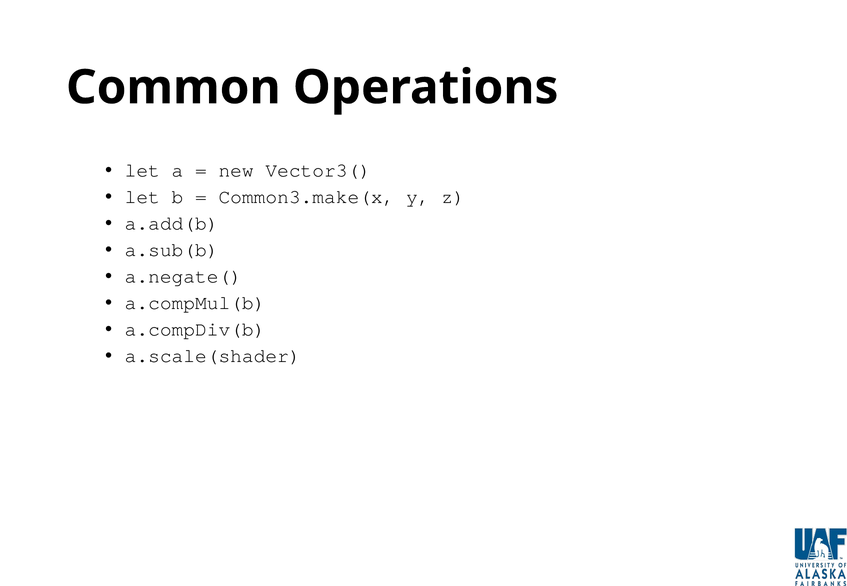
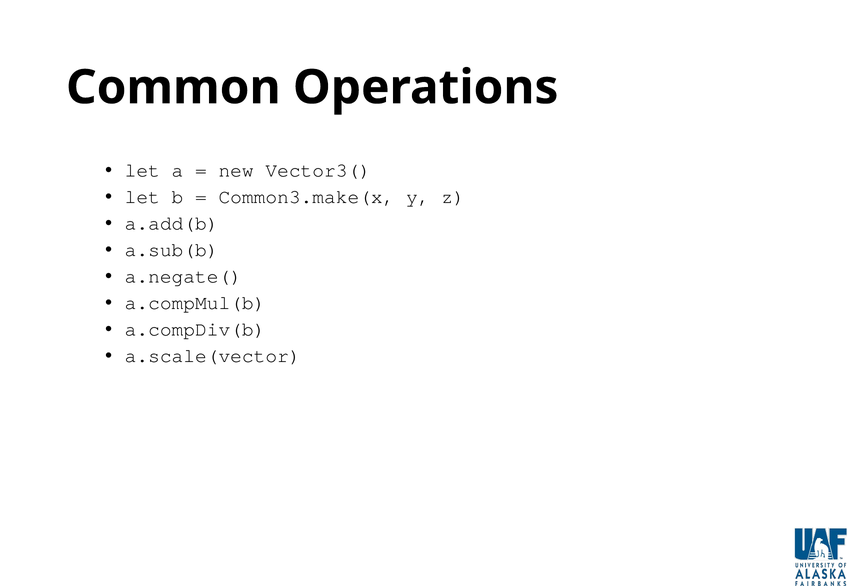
a.scale(shader: a.scale(shader -> a.scale(vector (213, 356)
